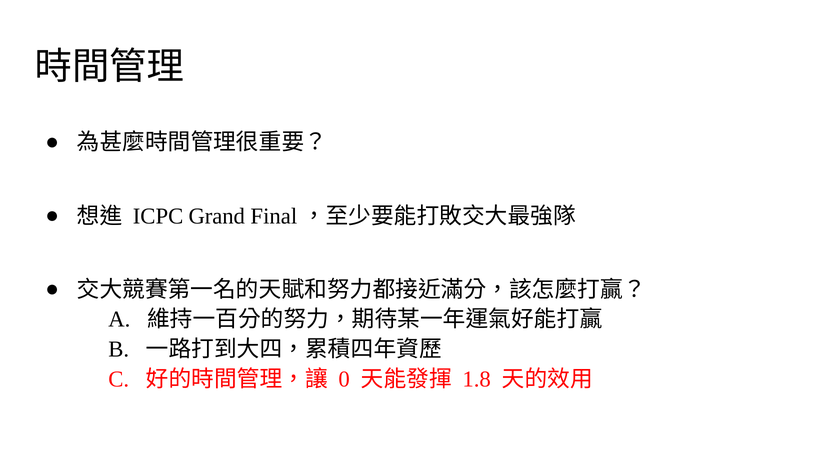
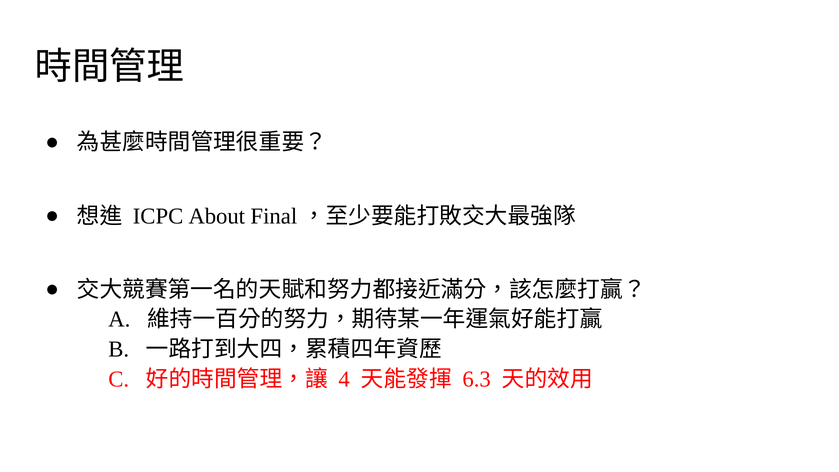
Grand: Grand -> About (217, 216)
0: 0 -> 4 (344, 379)
1.8: 1.8 -> 6.3 (477, 379)
